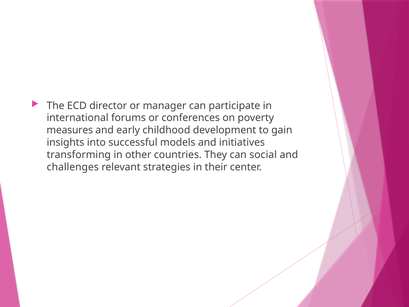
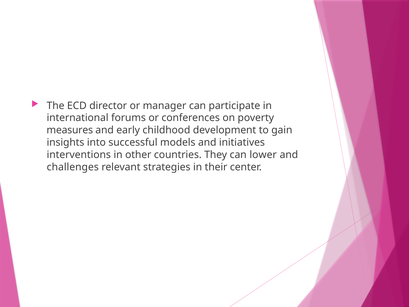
transforming: transforming -> interventions (79, 155)
social: social -> lower (263, 155)
